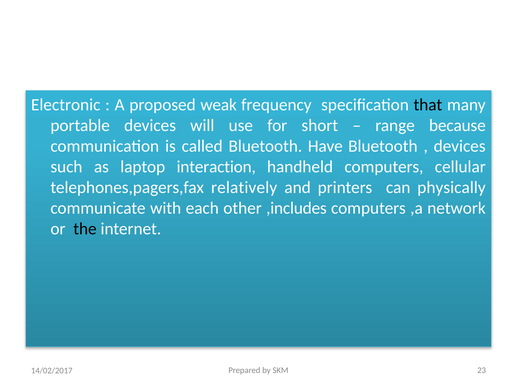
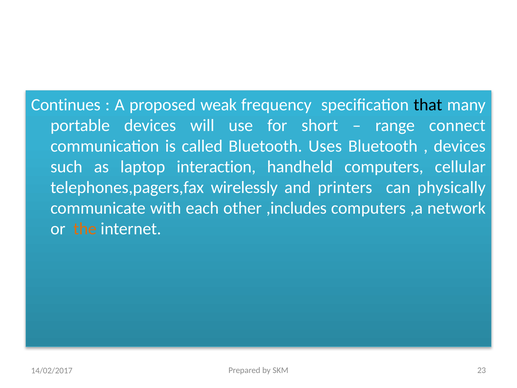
Electronic: Electronic -> Continues (66, 105)
because: because -> connect (457, 125)
Have: Have -> Uses (325, 146)
relatively: relatively -> wirelessly (244, 187)
the colour: black -> orange (85, 229)
